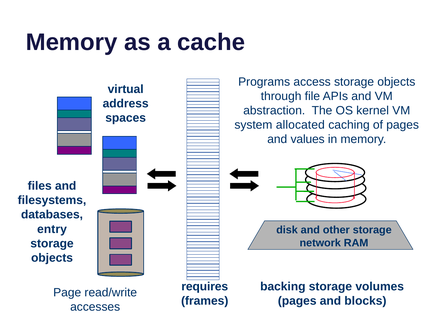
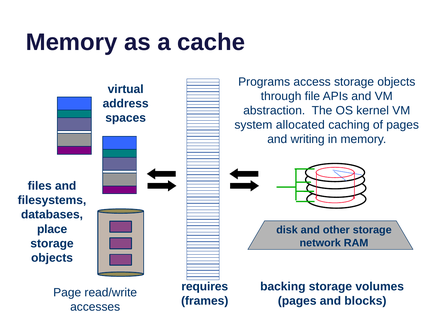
values: values -> writing (308, 139)
entry: entry -> place (52, 229)
